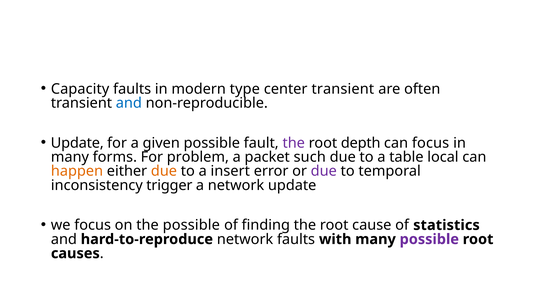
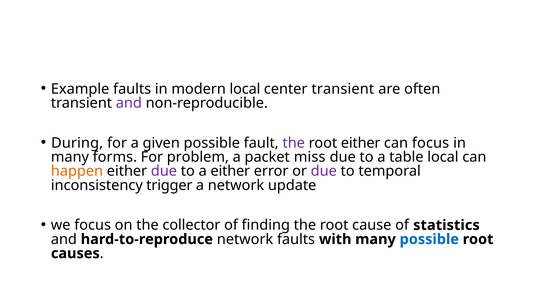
Capacity: Capacity -> Example (80, 89)
modern type: type -> local (245, 89)
and colour: blue -> purple (129, 103)
Update: Update -> During (77, 143)
root depth: depth -> either (361, 143)
such: such -> miss (310, 157)
due colour: orange -> purple (164, 171)
a insert: insert -> either (230, 171)
the possible: possible -> collector (191, 225)
possible colour: purple -> blue (429, 239)
